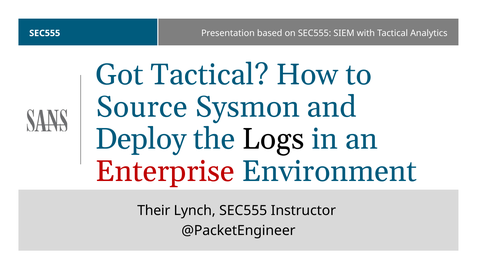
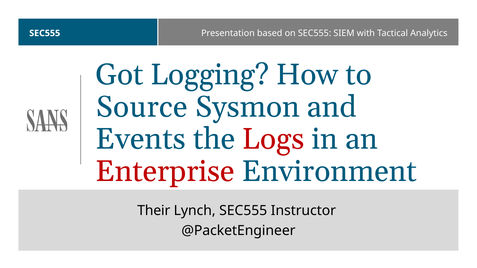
Got Tactical: Tactical -> Logging (210, 75)
Deploy: Deploy -> Events (141, 139)
Logs colour: black -> red (273, 139)
